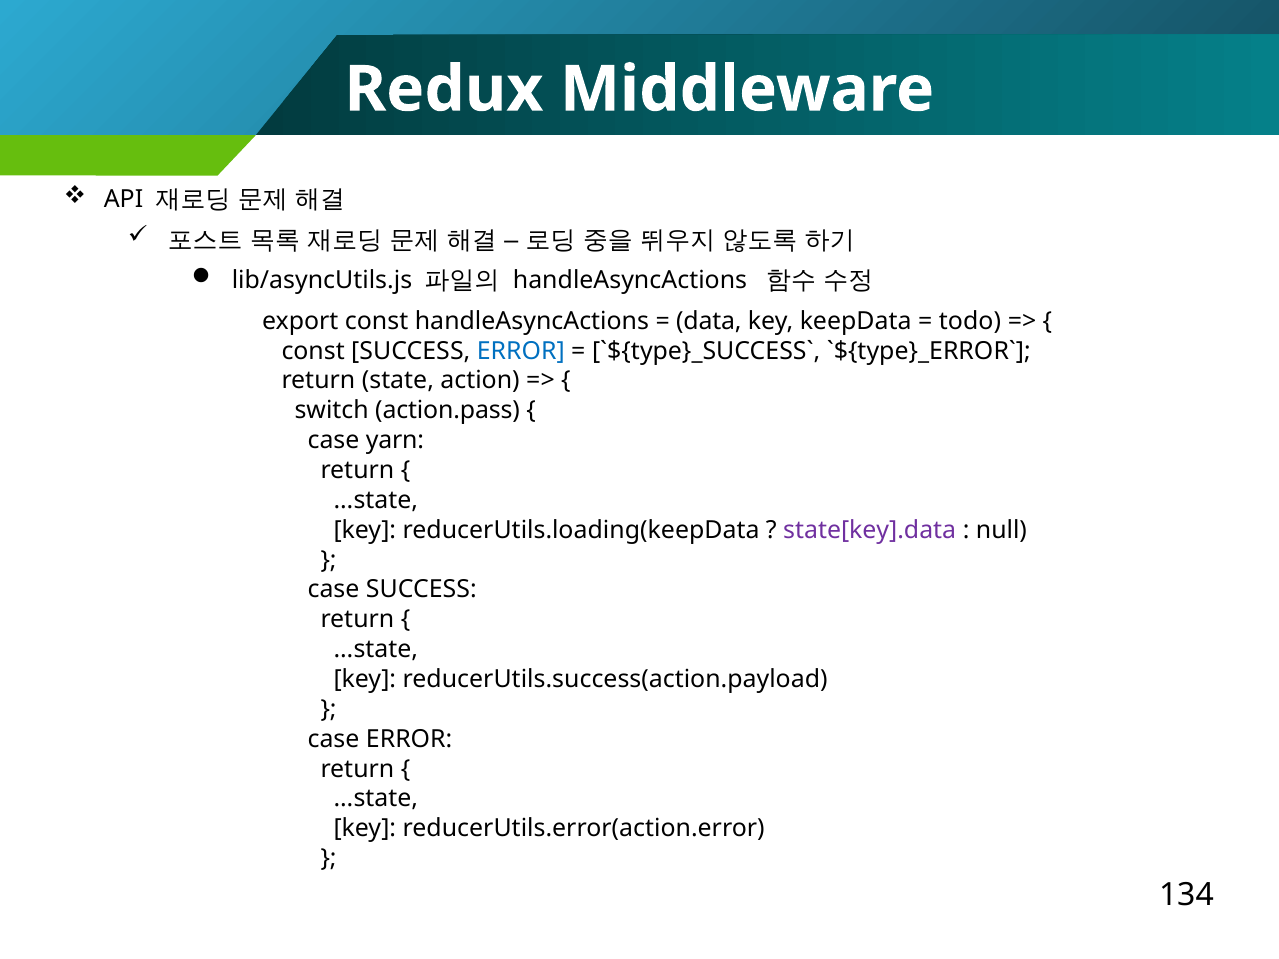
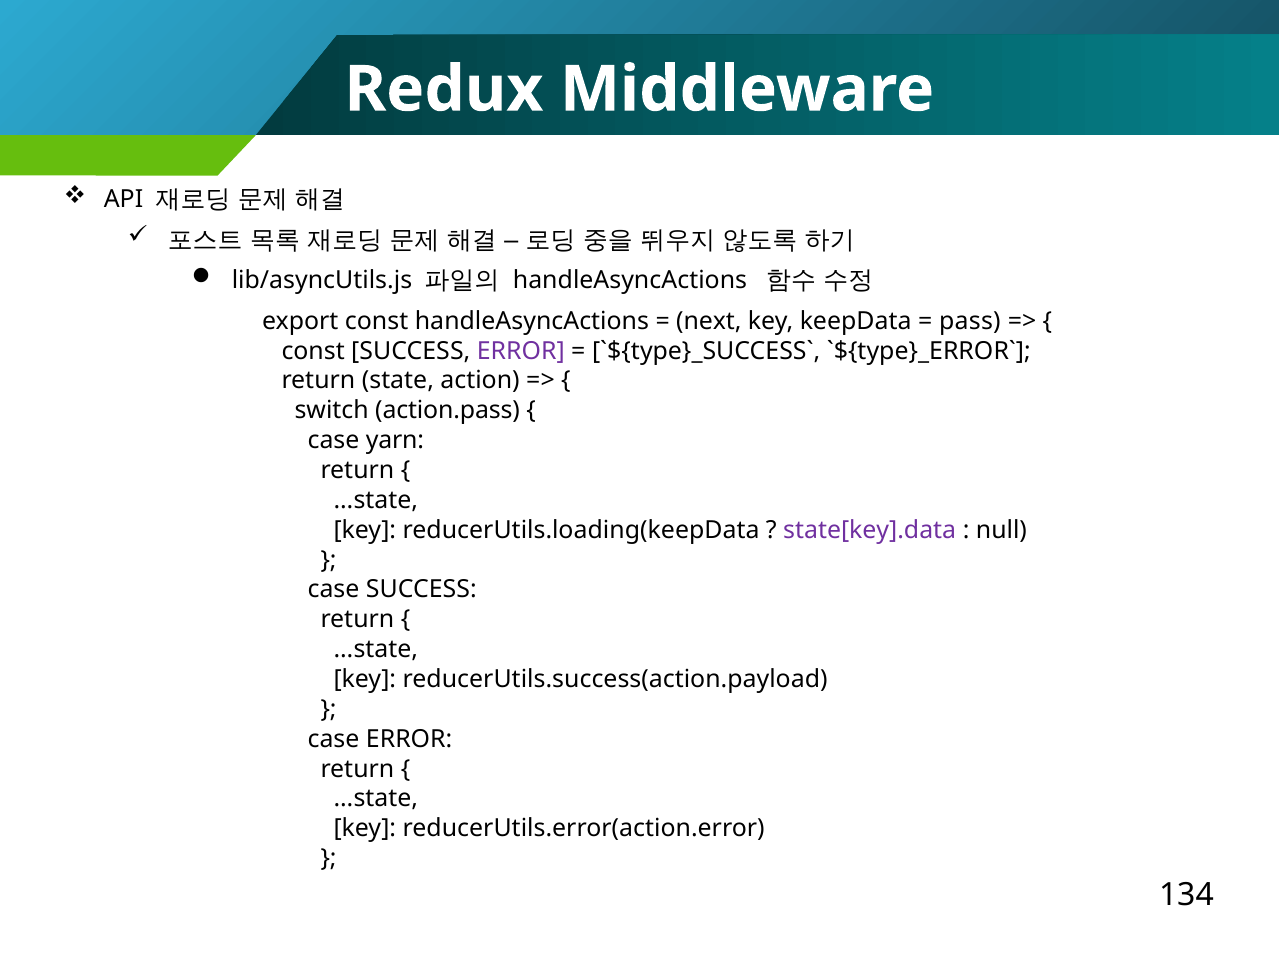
data: data -> next (709, 321)
todo: todo -> pass (970, 321)
ERROR colour: blue -> purple (521, 351)
